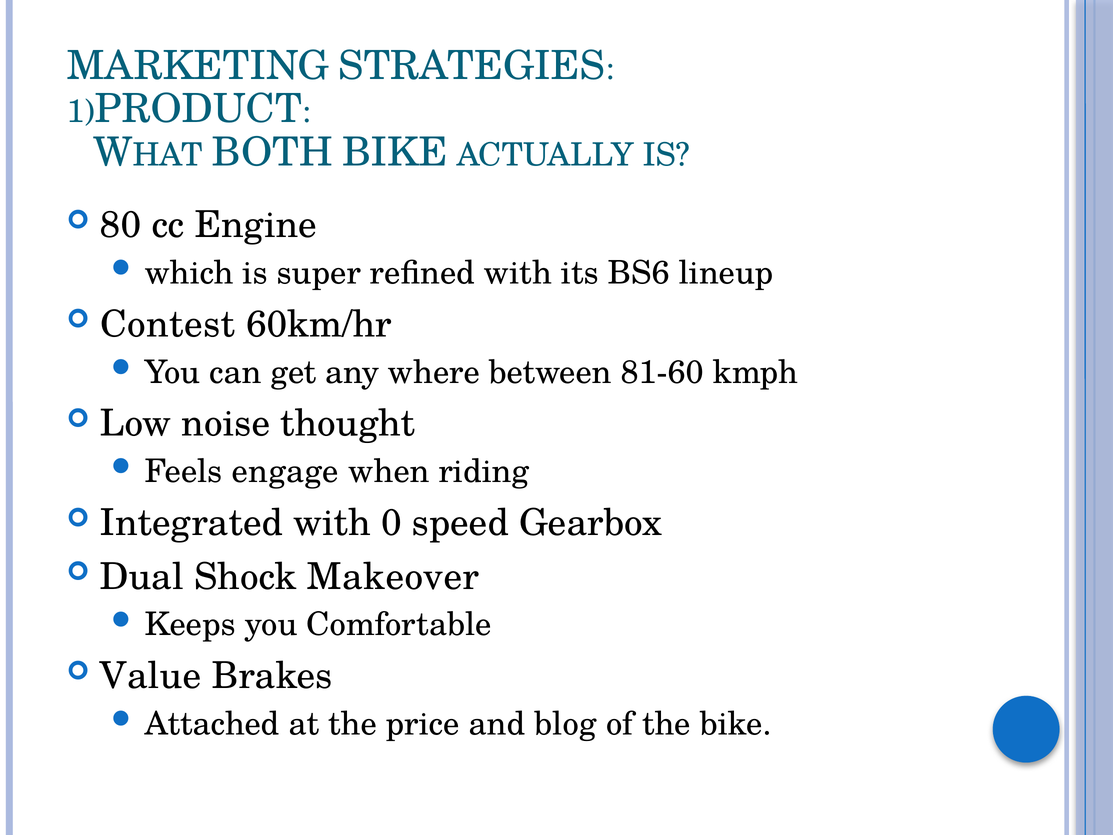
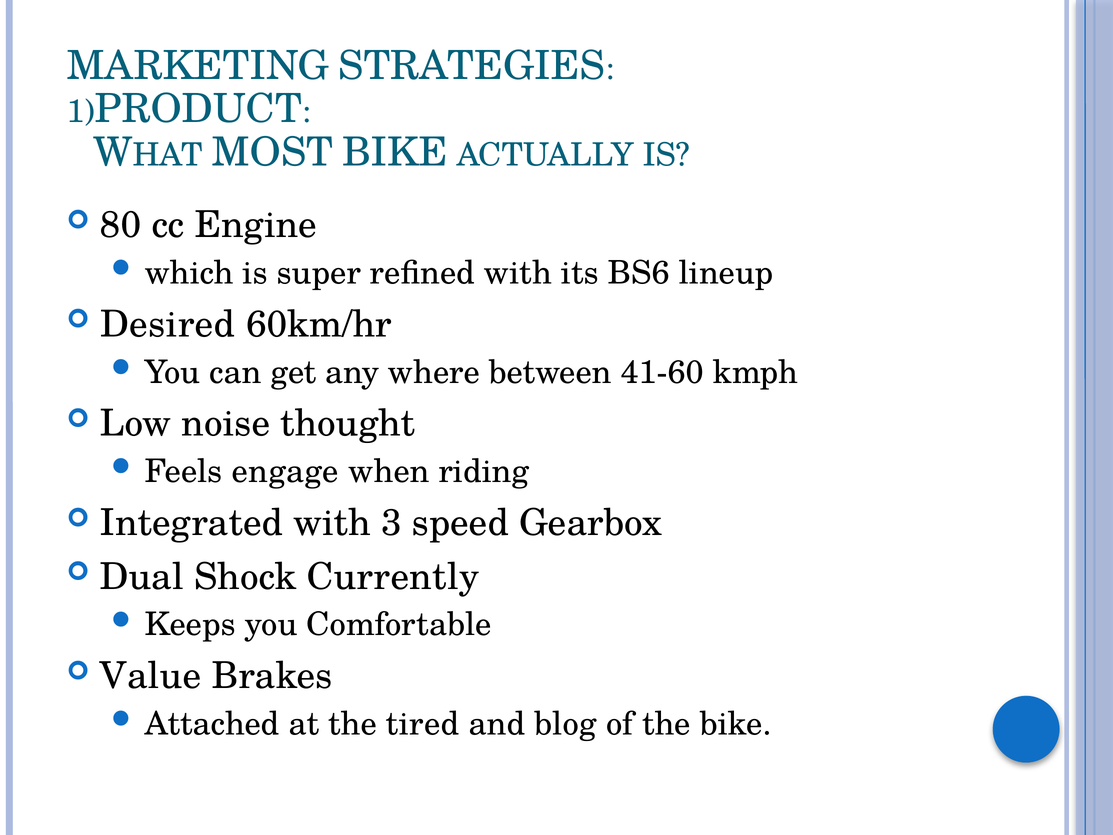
BOTH: BOTH -> MOST (272, 153)
Contest: Contest -> Desired (168, 324)
81-60: 81-60 -> 41-60 (662, 372)
0: 0 -> 3 (391, 523)
Makeover: Makeover -> Currently (393, 577)
price: price -> tired (423, 724)
